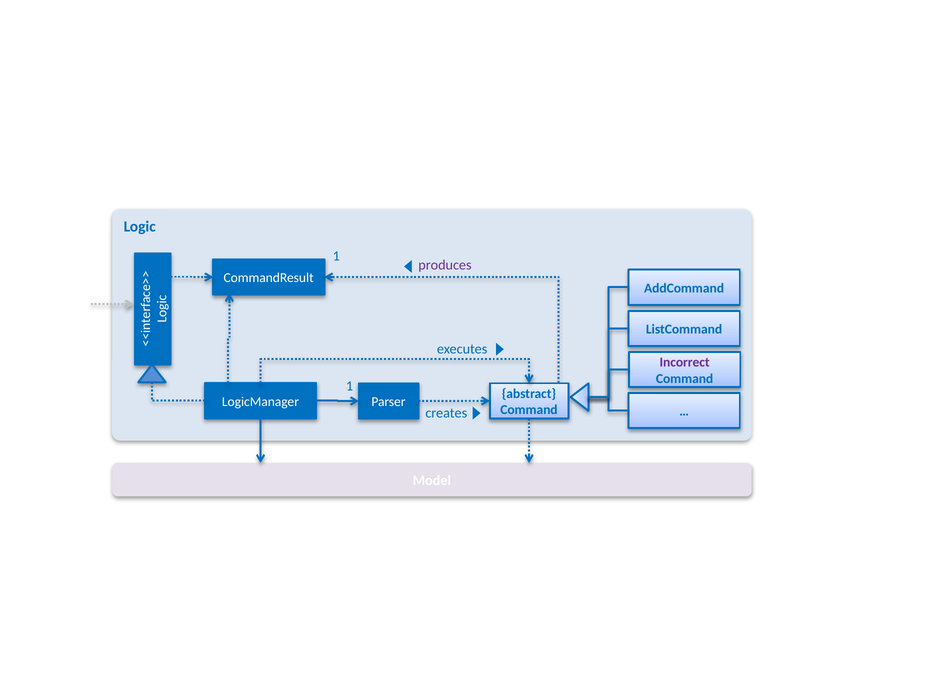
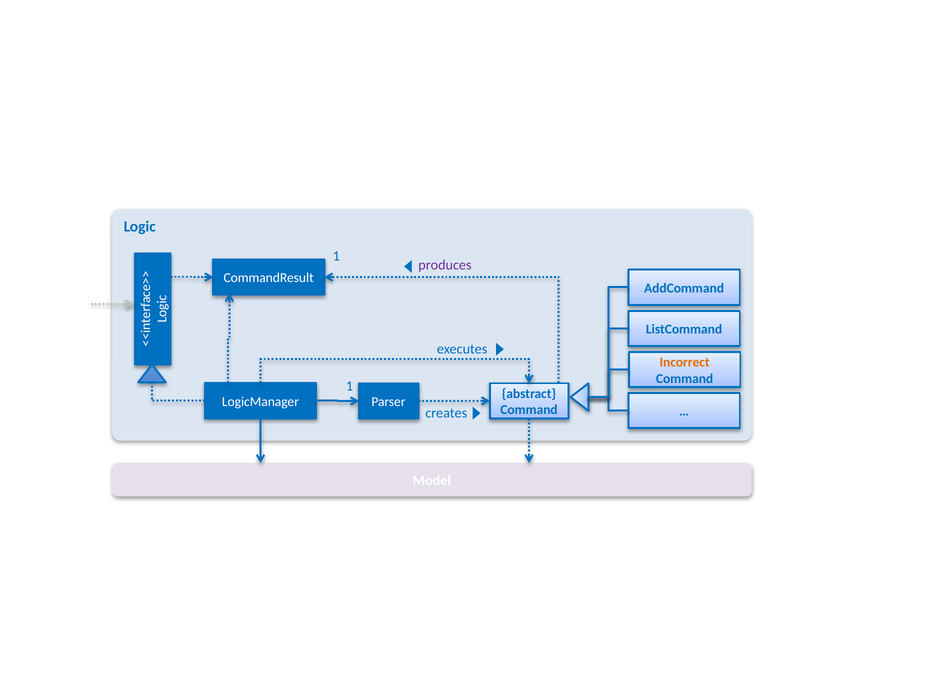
Incorrect colour: purple -> orange (685, 362)
